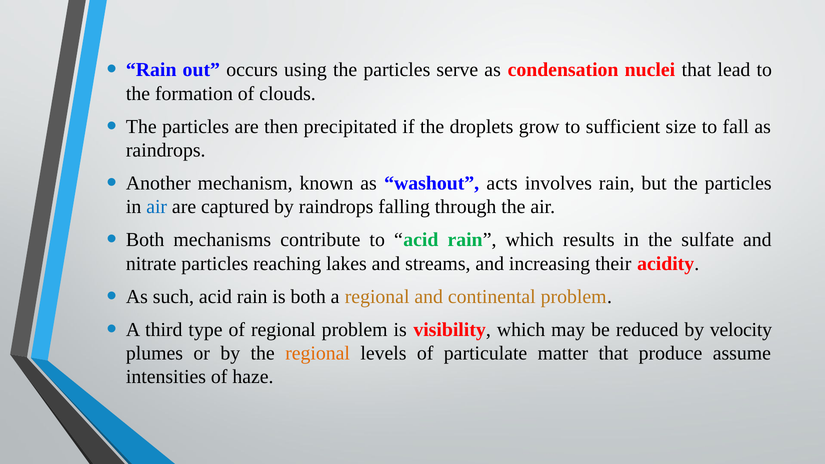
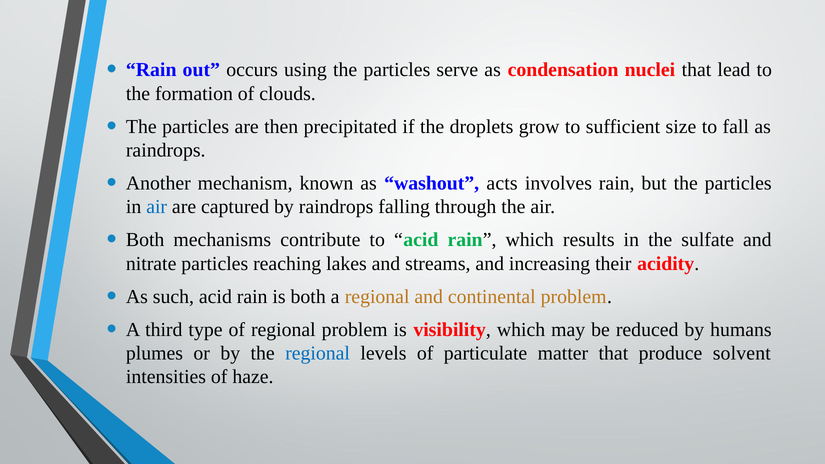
velocity: velocity -> humans (741, 330)
regional colour: orange -> blue (318, 353)
assume: assume -> solvent (742, 353)
